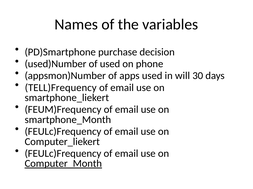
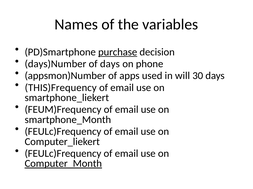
purchase underline: none -> present (118, 52)
used)Number: used)Number -> days)Number (55, 64)
of used: used -> days (110, 64)
TELL)Frequency: TELL)Frequency -> THIS)Frequency (61, 88)
